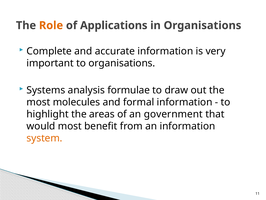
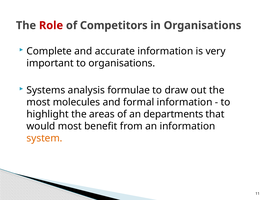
Role colour: orange -> red (51, 25)
Applications: Applications -> Competitors (114, 25)
government: government -> departments (173, 114)
